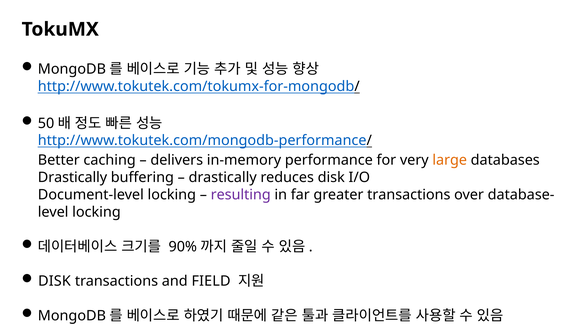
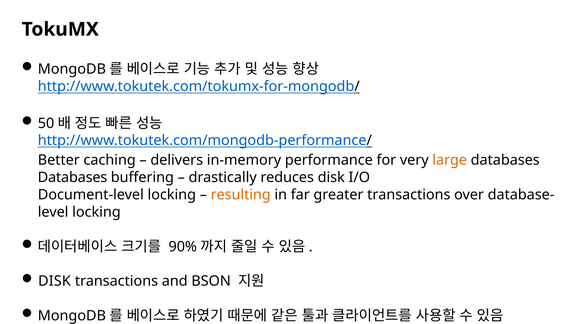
Drastically: Drastically -> Databases (73, 178)
resulting colour: purple -> orange (241, 195)
FIELD: FIELD -> BSON (211, 281)
